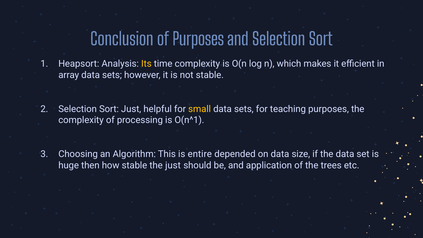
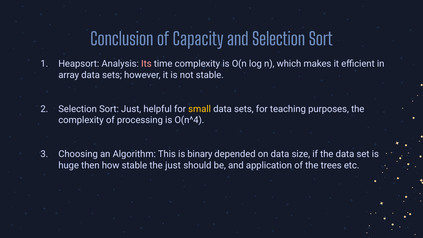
of Purposes: Purposes -> Capacity (198, 39)
Its colour: yellow -> pink (146, 64)
O(n^1: O(n^1 -> O(n^4 (189, 120)
entire: entire -> binary (200, 154)
